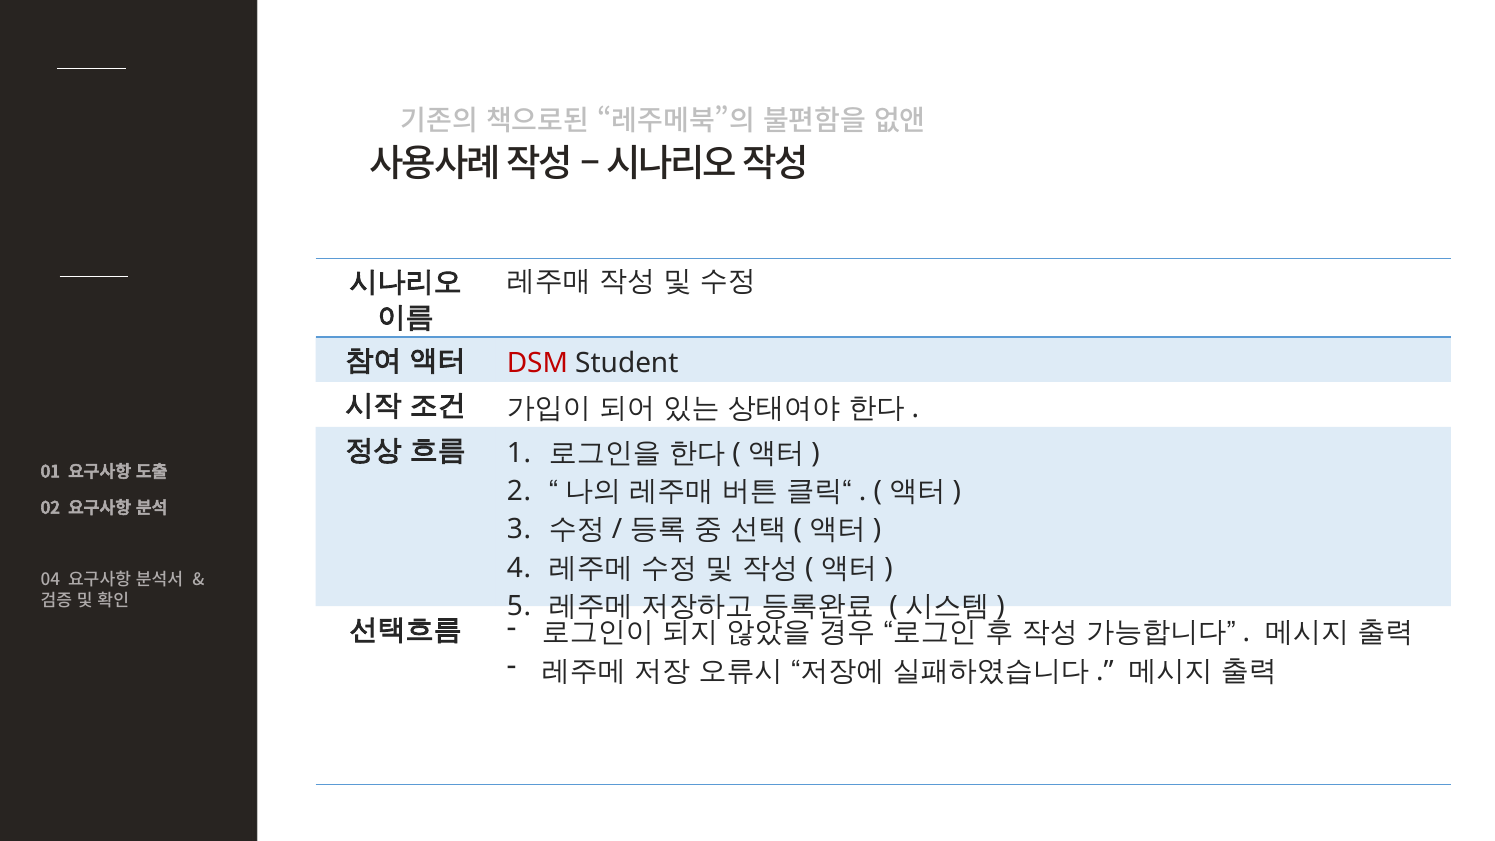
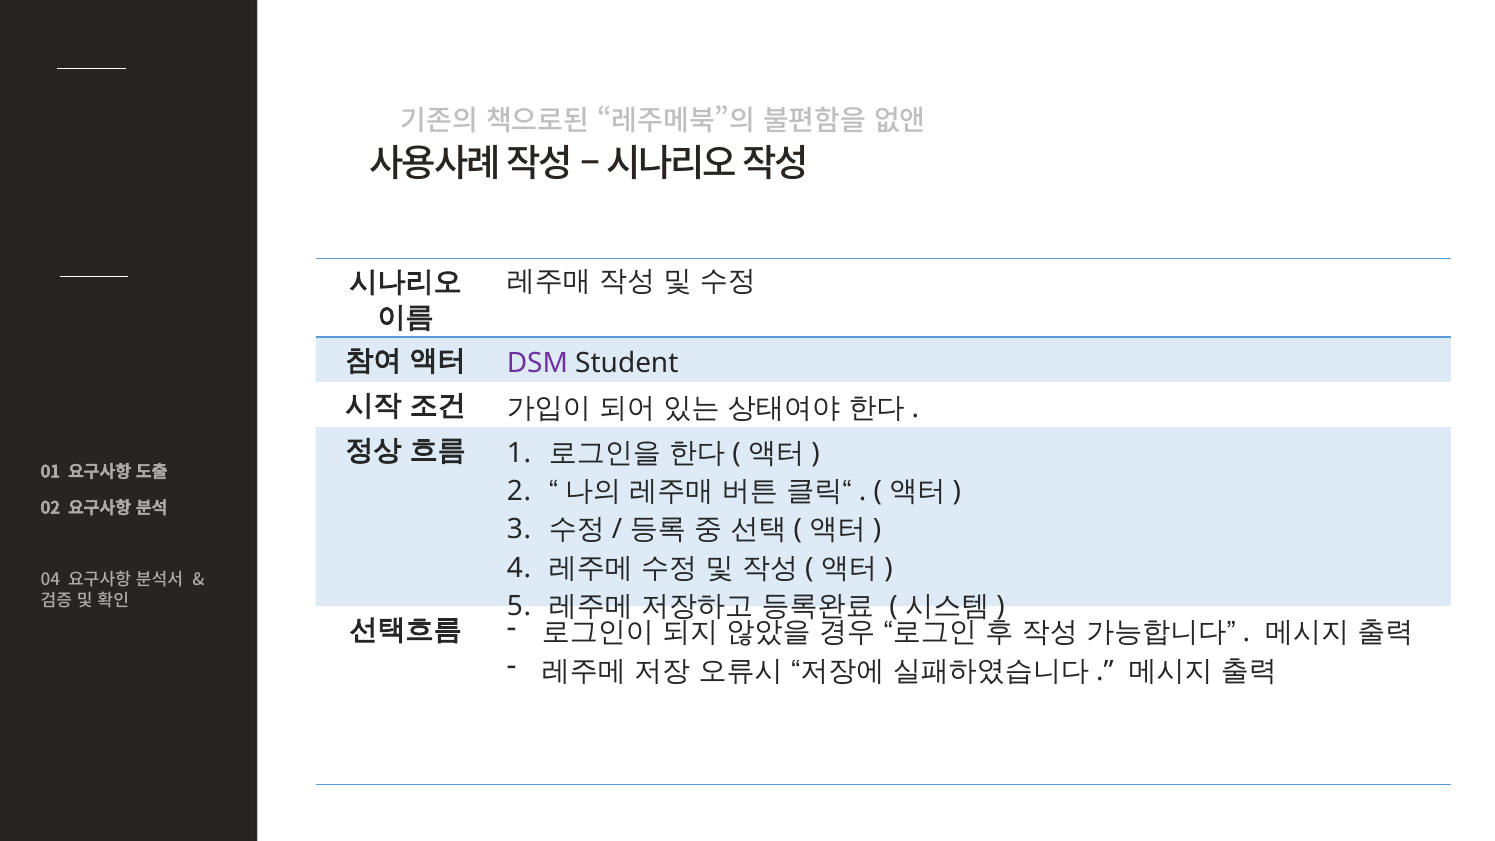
DSM colour: red -> purple (537, 363)
